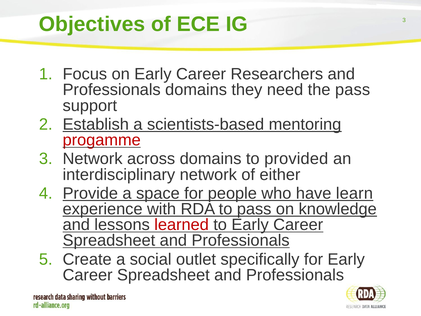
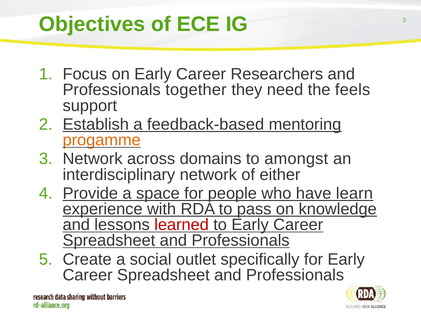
Professionals domains: domains -> together (196, 90)
the pass: pass -> feels (353, 90)
scientists-based: scientists-based -> feedback-based (206, 124)
progamme colour: red -> orange (102, 140)
provided: provided -> amongst (296, 159)
